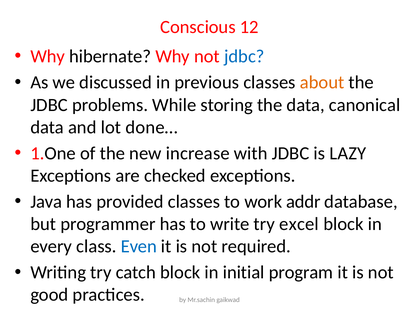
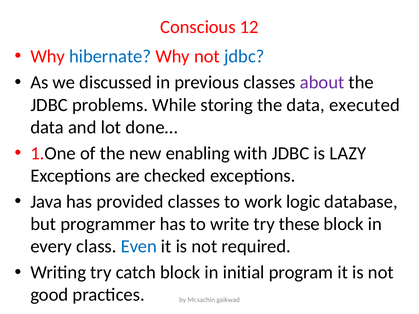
hibernate colour: black -> blue (110, 56)
about colour: orange -> purple (322, 83)
canonical: canonical -> executed (365, 105)
increase: increase -> enabling (198, 153)
addr: addr -> logic (303, 202)
excel: excel -> these (299, 224)
